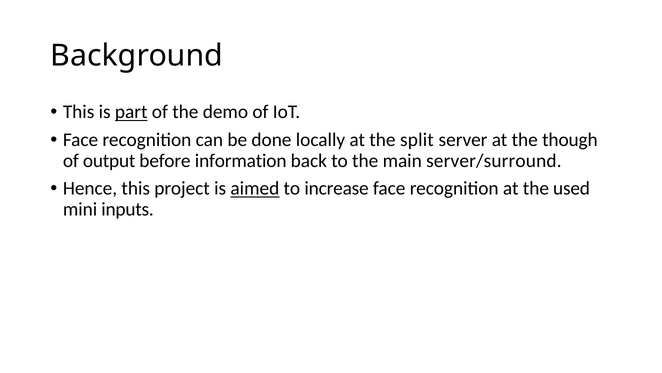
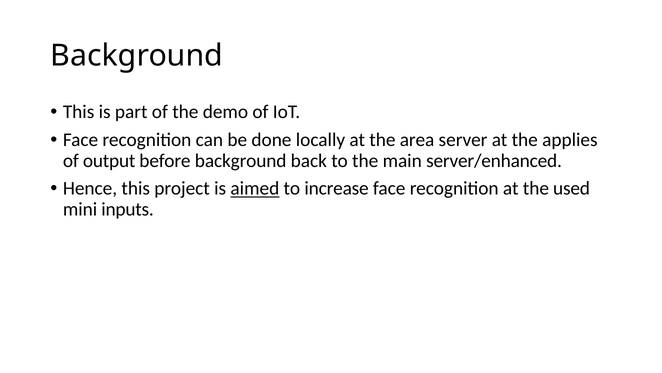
part underline: present -> none (131, 112)
split: split -> area (417, 140)
though: though -> applies (570, 140)
before information: information -> background (241, 161)
server/surround: server/surround -> server/enhanced (494, 161)
